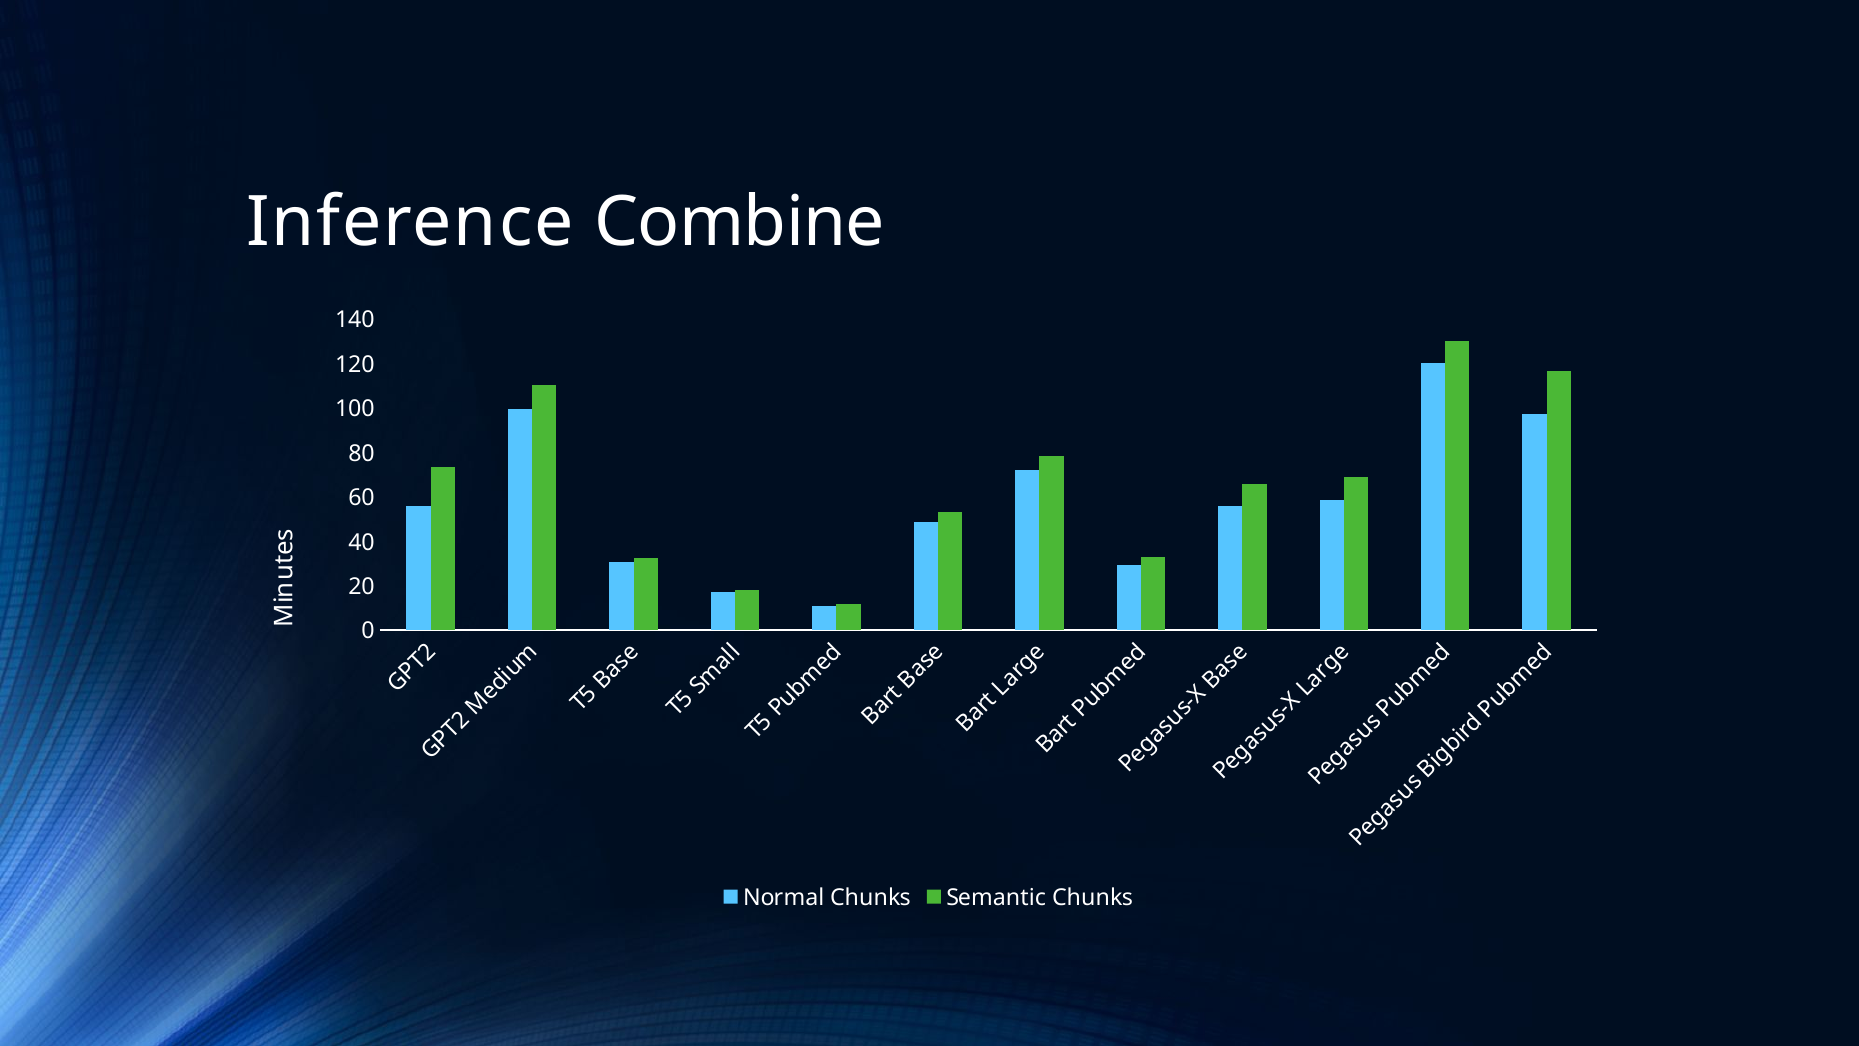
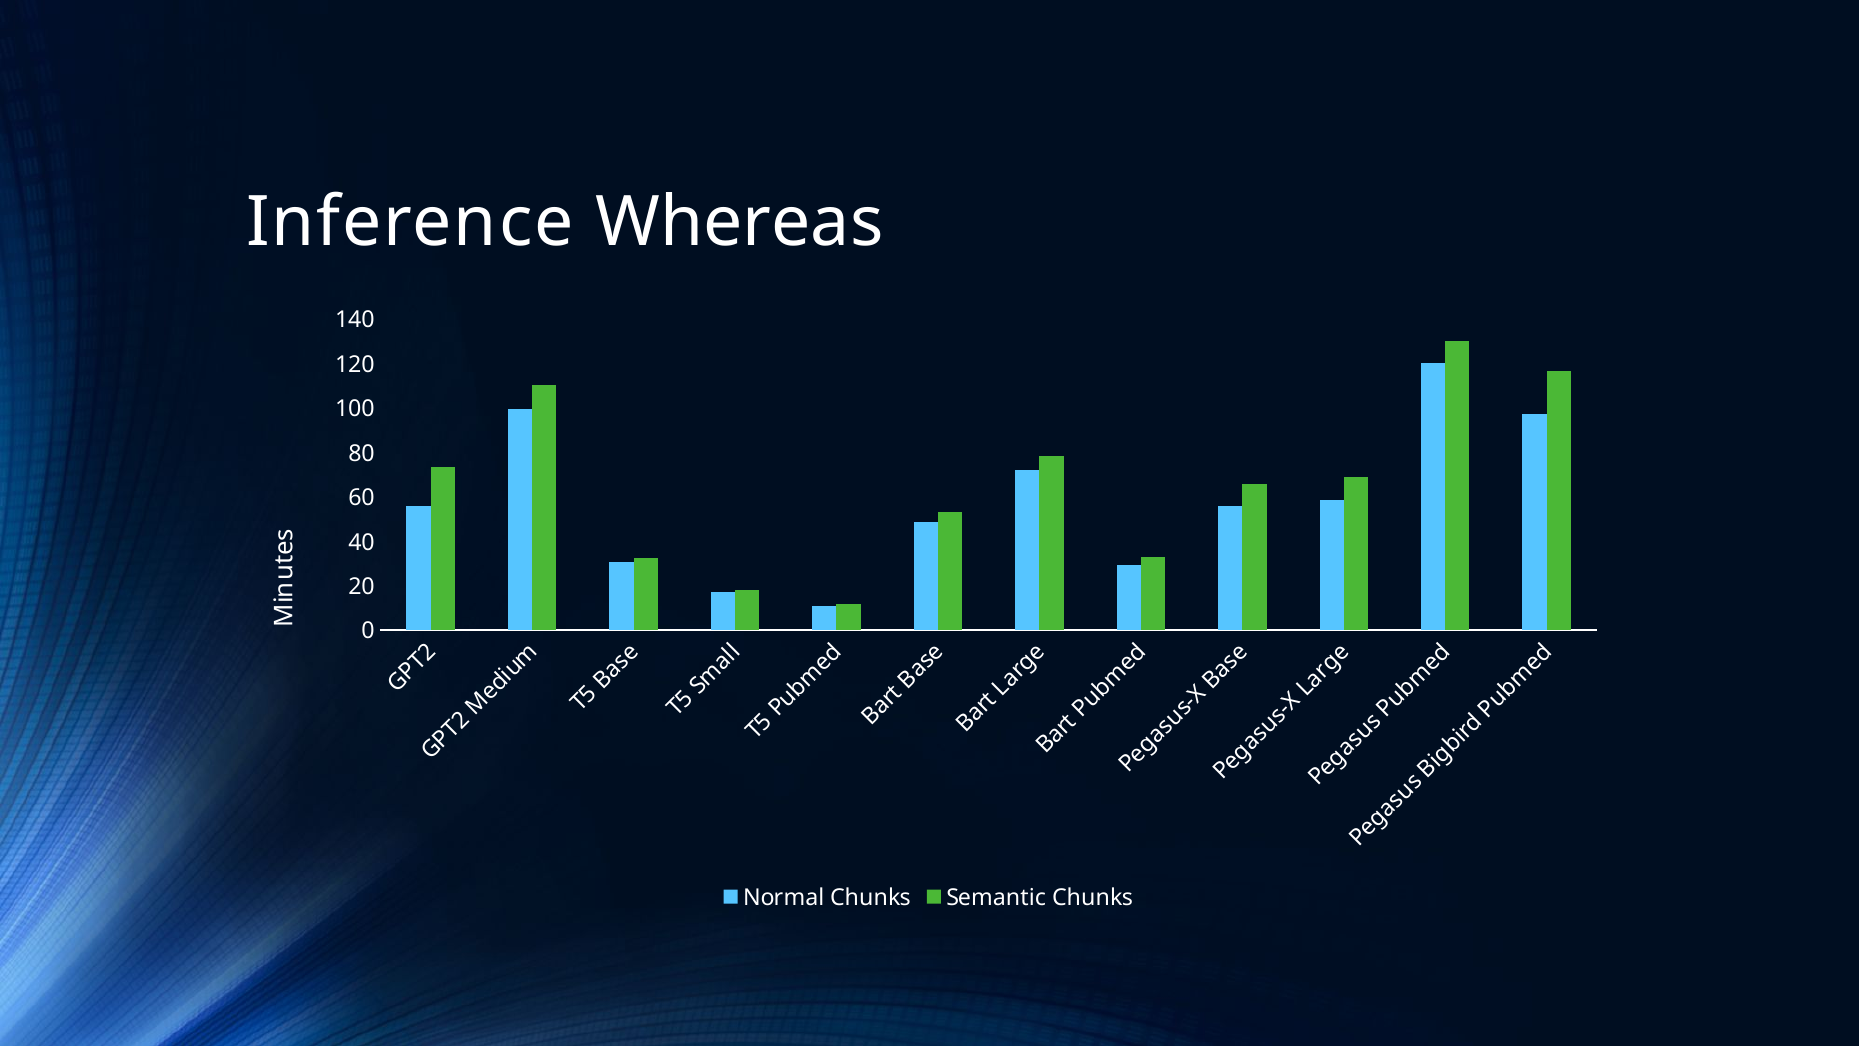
Combine: Combine -> Whereas (739, 222)
